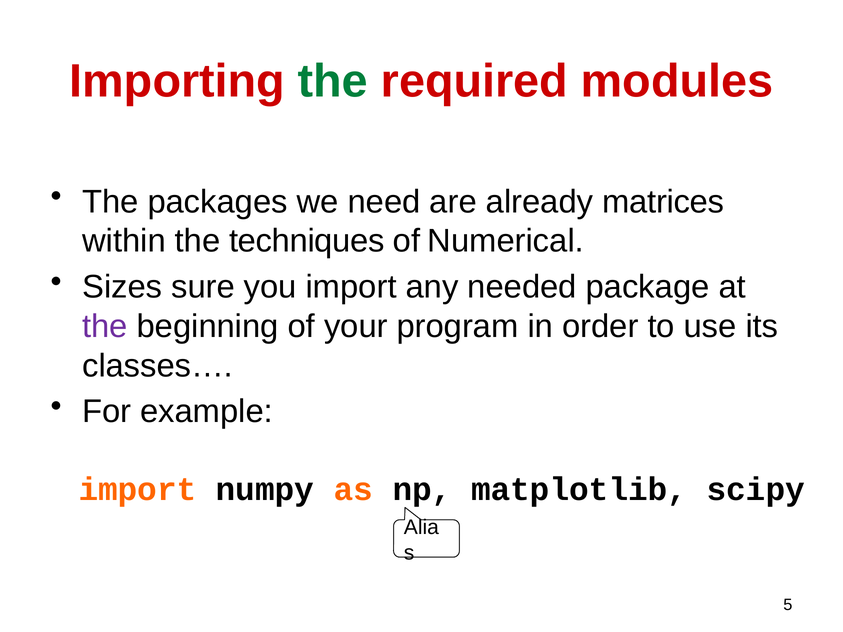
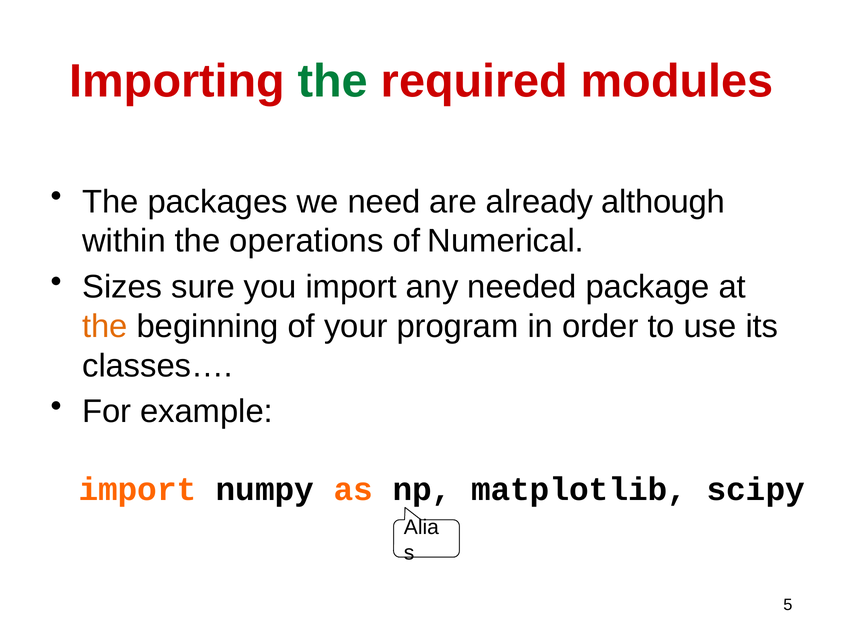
matrices: matrices -> although (663, 202)
techniques: techniques -> operations (307, 241)
the colour: purple -> orange (105, 326)
